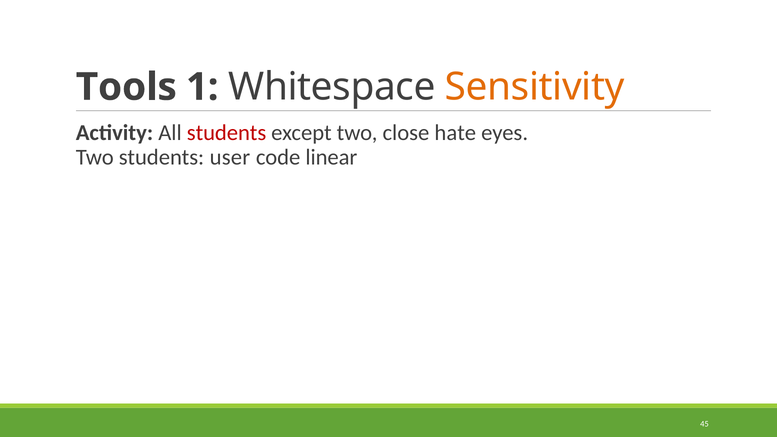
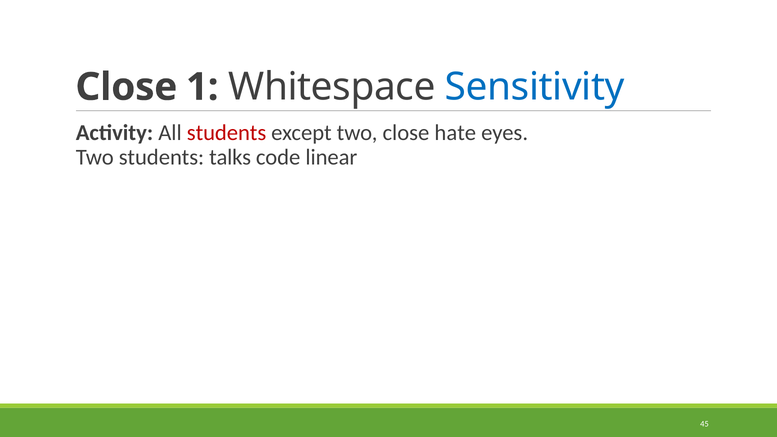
Tools: Tools -> Close (126, 87)
Sensitivity colour: orange -> blue (535, 87)
user: user -> talks (230, 157)
